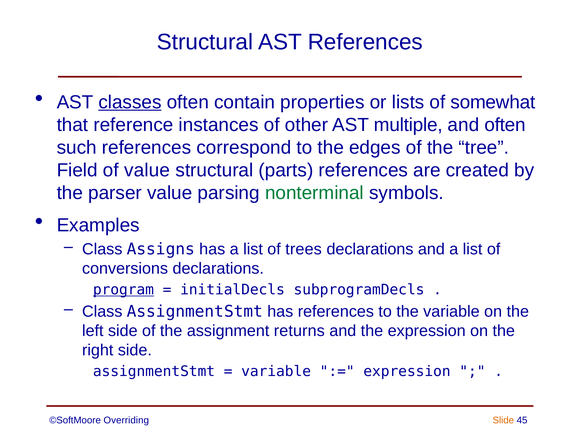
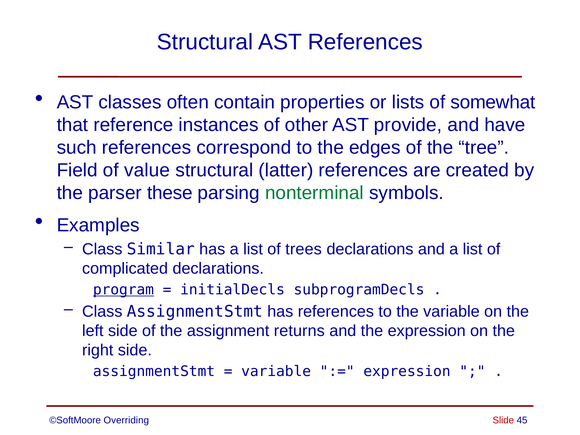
classes underline: present -> none (130, 102)
multiple: multiple -> provide (408, 125)
and often: often -> have (505, 125)
parts: parts -> latter (286, 170)
parser value: value -> these (170, 193)
Assigns: Assigns -> Similar (161, 249)
conversions: conversions -> complicated (125, 269)
Slide colour: orange -> red (503, 420)
